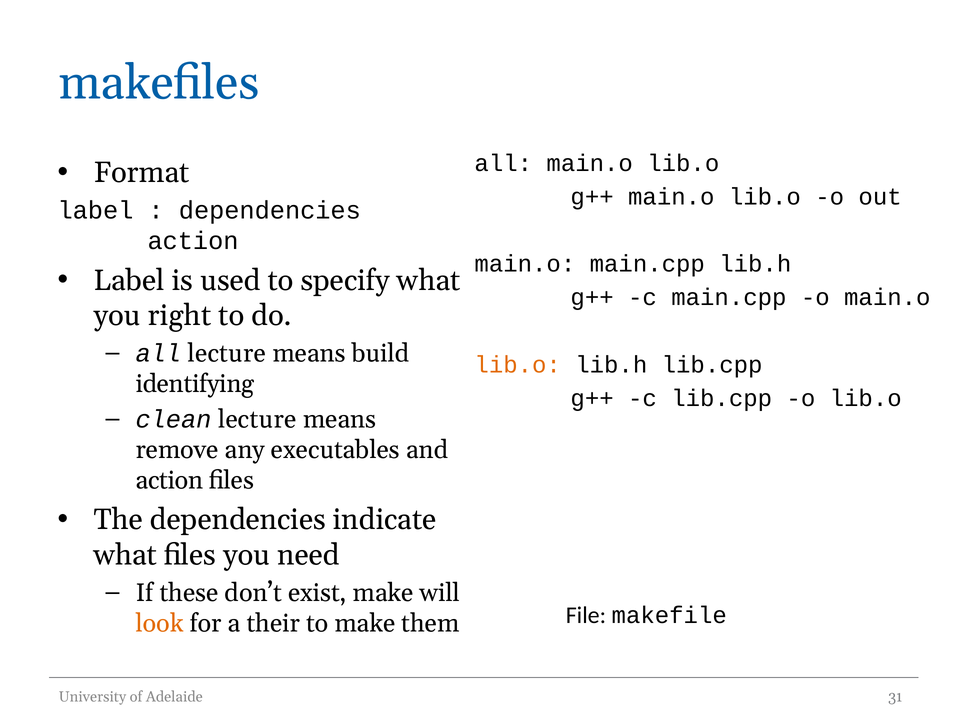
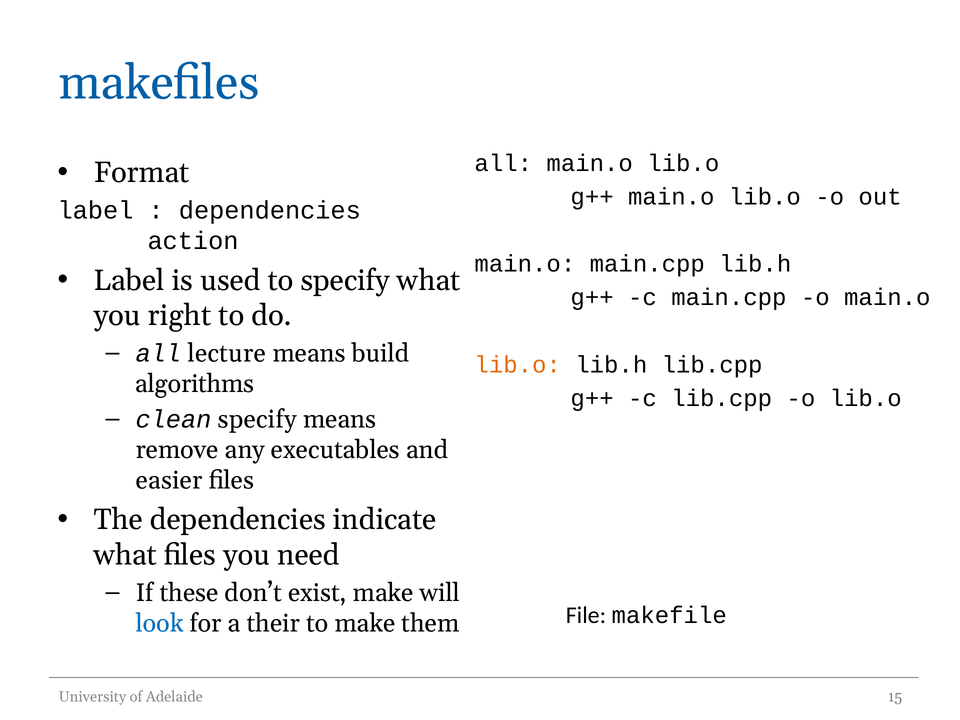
identifying: identifying -> algorithms (195, 384)
clean lecture: lecture -> specify (257, 420)
action: action -> easier (169, 480)
look colour: orange -> blue (160, 623)
31: 31 -> 15 (895, 697)
